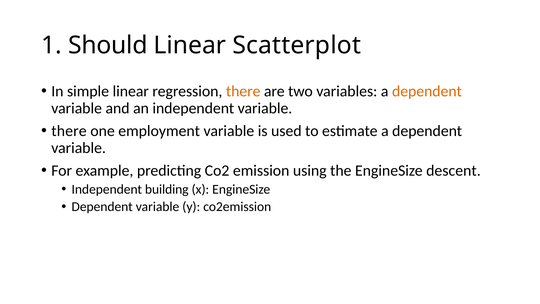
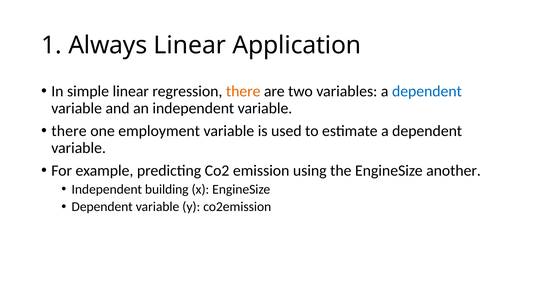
Should: Should -> Always (108, 45)
Scatterplot: Scatterplot -> Application (297, 45)
dependent colour: orange -> blue (427, 91)
descent: descent -> another (454, 171)
